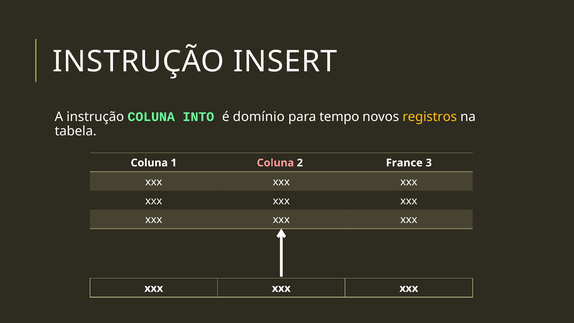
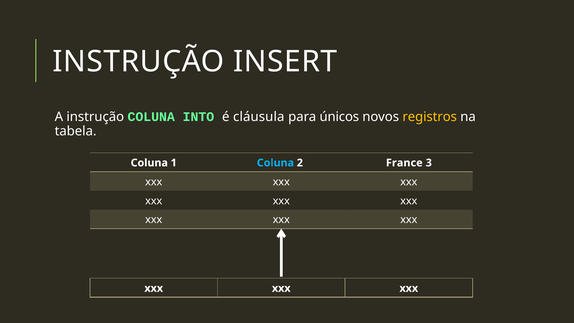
domínio: domínio -> cláusula (259, 117)
tempo: tempo -> únicos (339, 117)
Coluna colour: pink -> light blue (275, 163)
